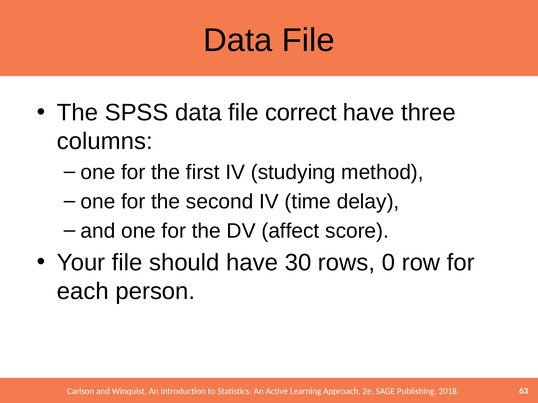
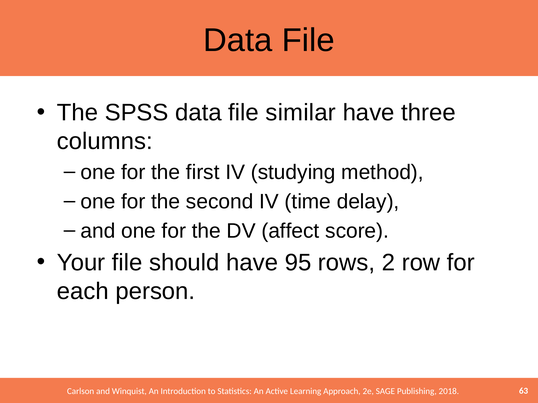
correct: correct -> similar (301, 113)
30: 30 -> 95 (298, 263)
0: 0 -> 2 (388, 263)
